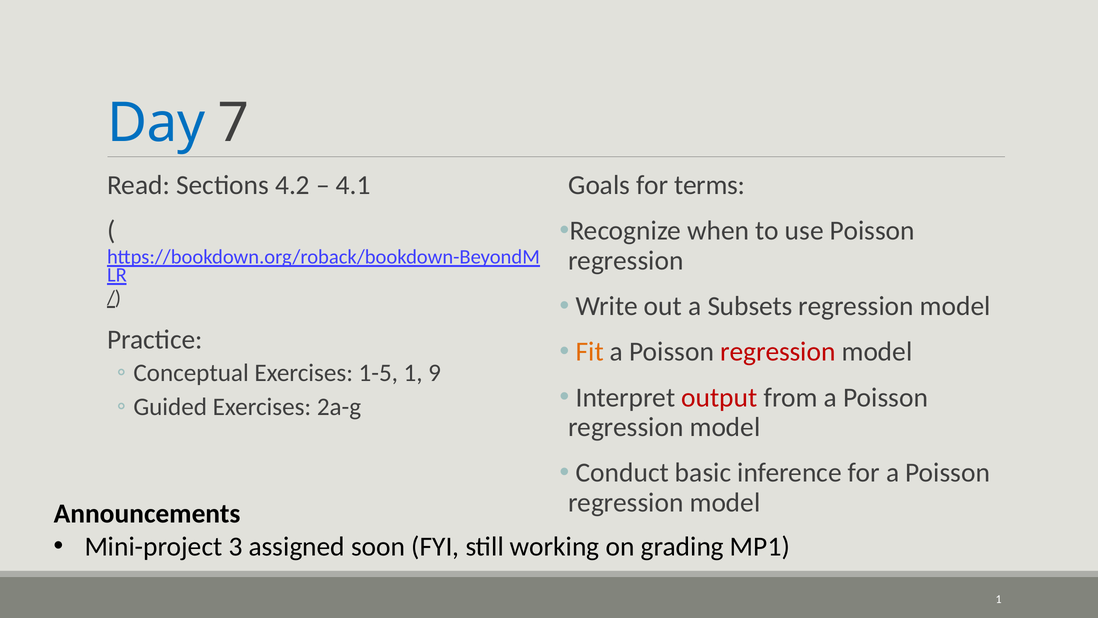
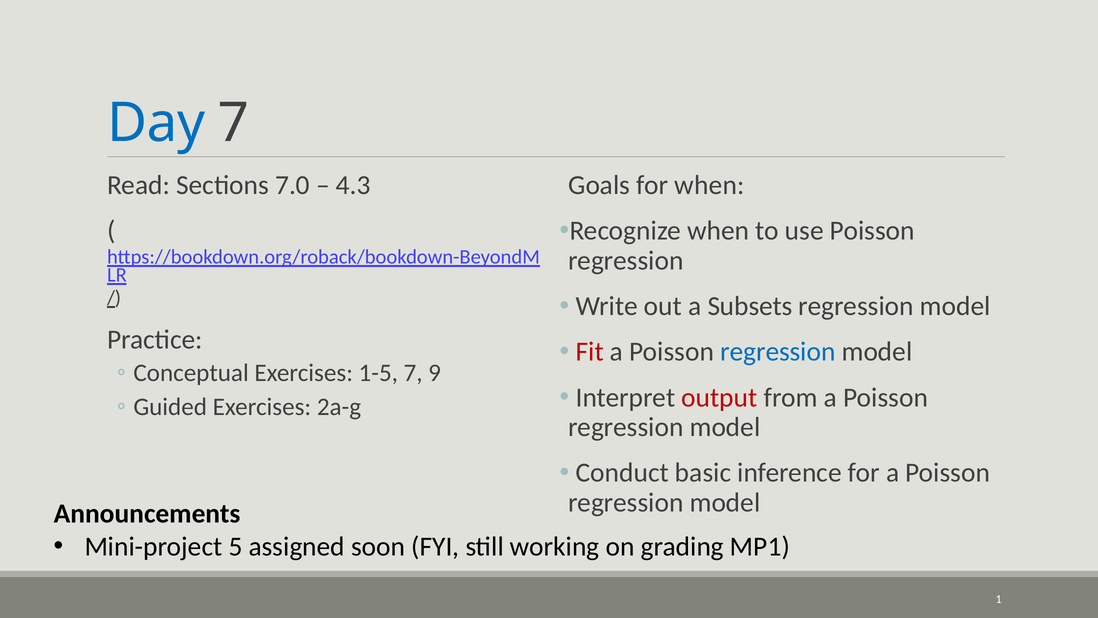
4.2: 4.2 -> 7.0 (292, 185)
4.1: 4.1 -> 4.3 (353, 185)
for terms: terms -> when (709, 185)
Fit colour: orange -> red (590, 352)
regression colour: red -> blue (778, 352)
1-5 1: 1 -> 7 (413, 373)
3: 3 -> 5 (235, 547)
